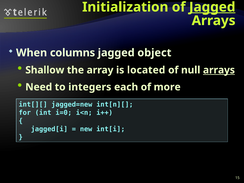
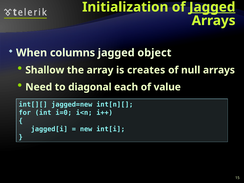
located: located -> creates (146, 70)
arrays underline: present -> none (219, 70)
integers: integers -> diagonal (90, 87)
more: more -> value (167, 87)
